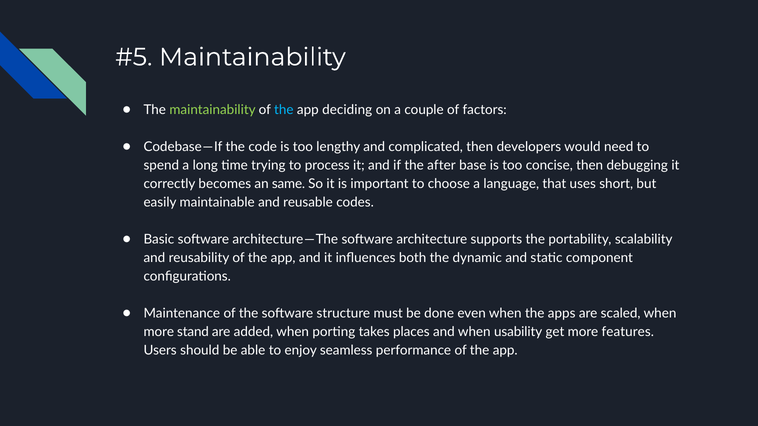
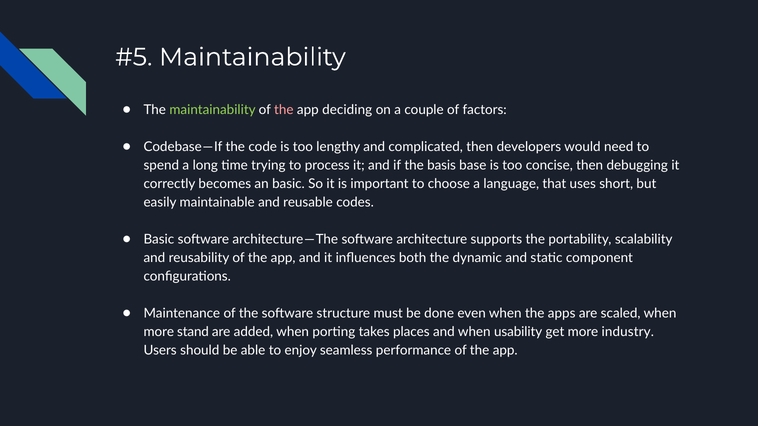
the colour: light blue -> pink (284, 110)
after: after -> basis (442, 165)
an same: same -> basic (288, 184)
features: features -> industry (628, 332)
